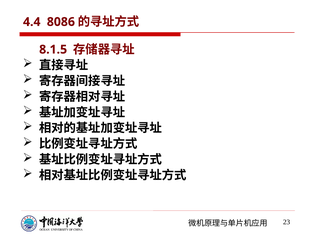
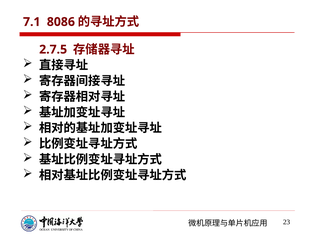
4.4: 4.4 -> 7.1 (32, 22)
8.1.5: 8.1.5 -> 2.7.5 (53, 50)
